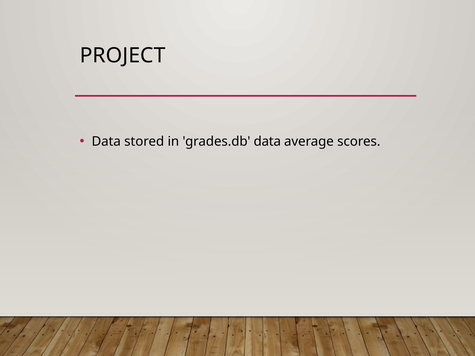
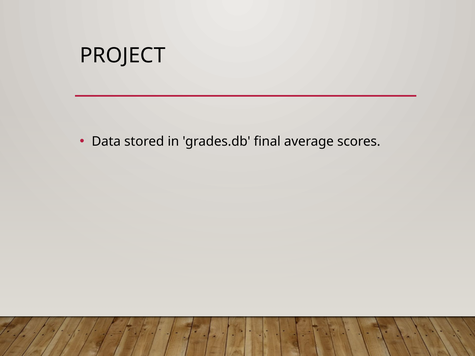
grades.db data: data -> final (267, 142)
